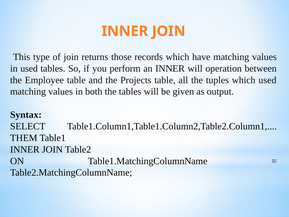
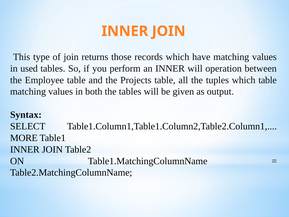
which used: used -> table (268, 80)
THEM: THEM -> MORE (24, 138)
